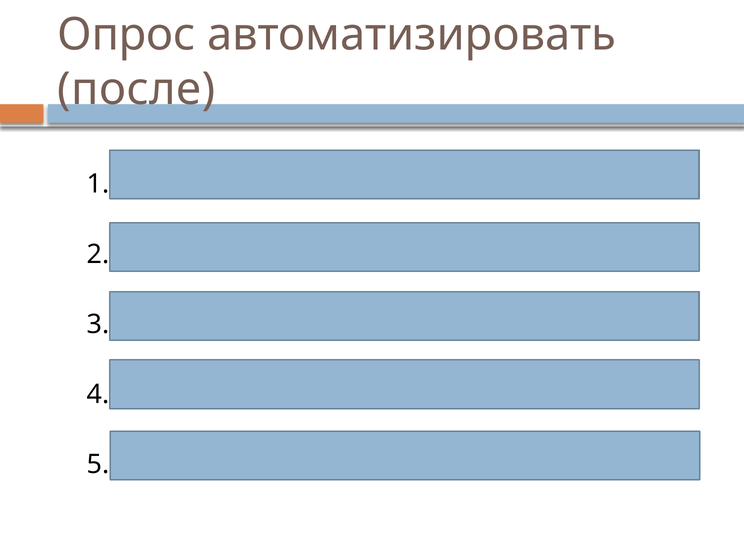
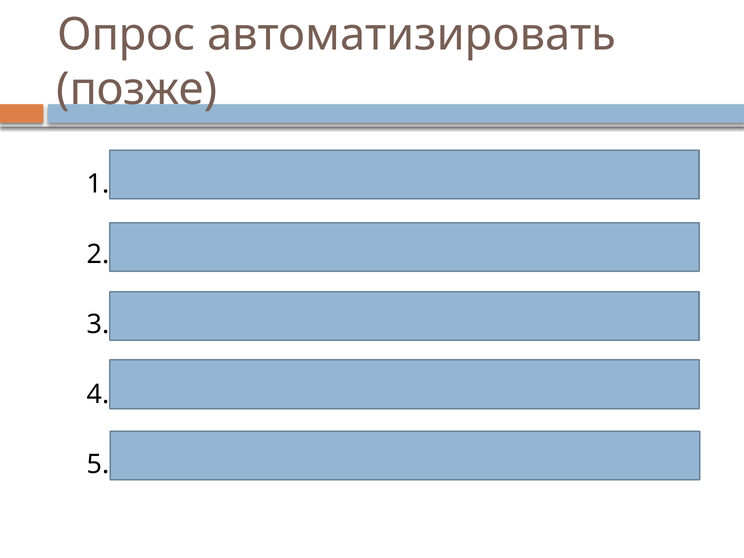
после: после -> позже (137, 89)
